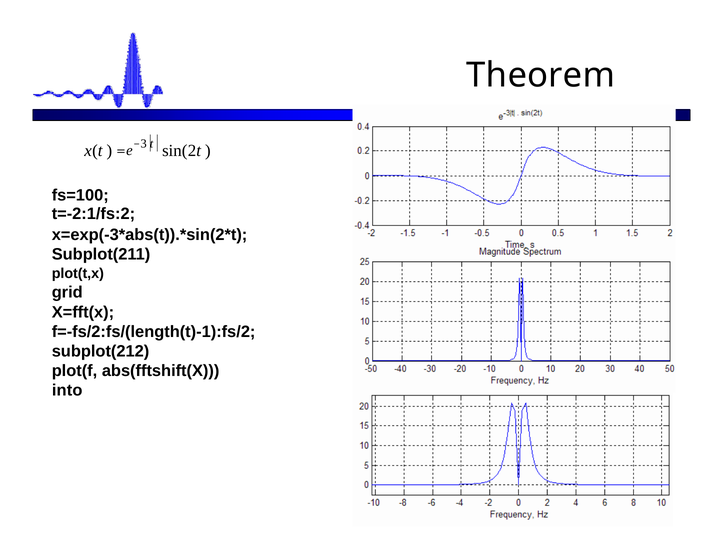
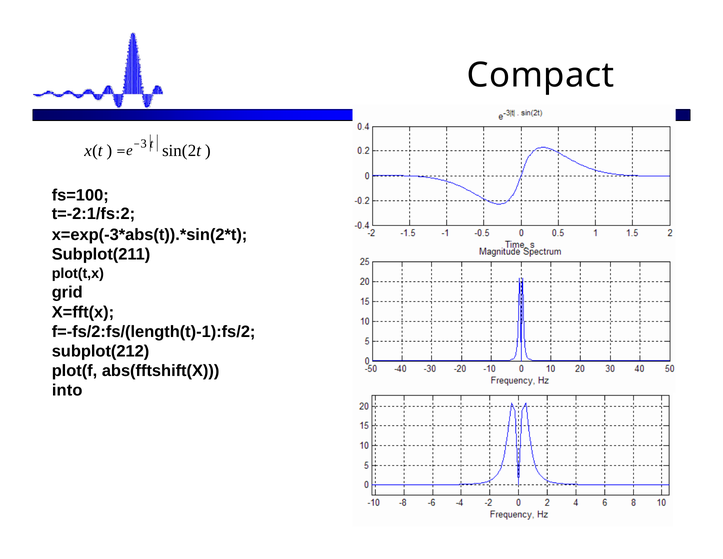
Theorem: Theorem -> Compact (541, 75)
